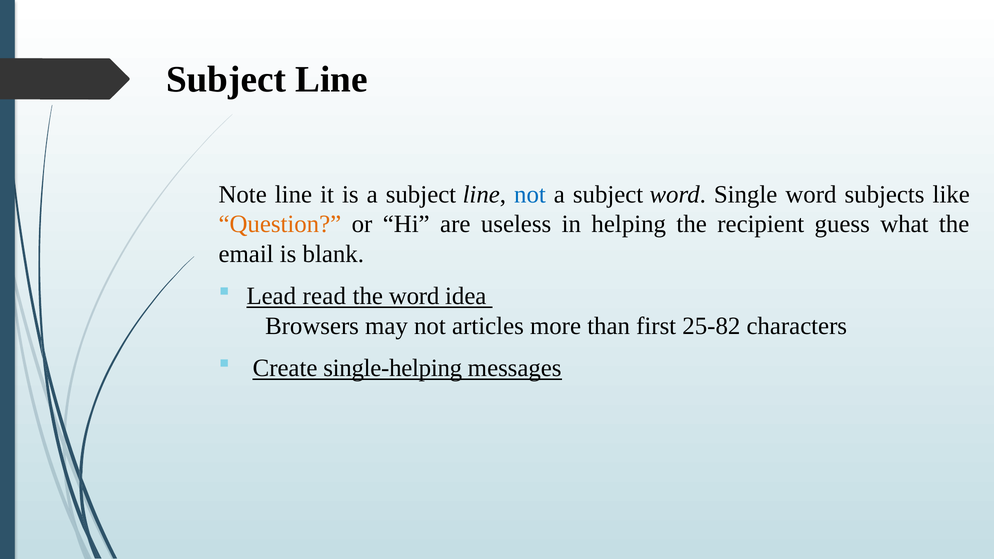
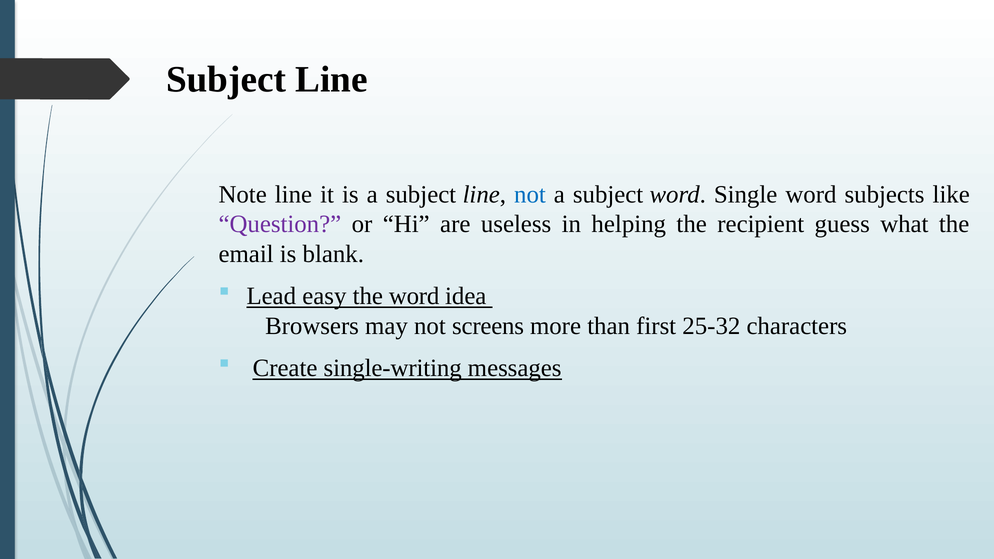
Question colour: orange -> purple (280, 224)
read: read -> easy (324, 296)
articles: articles -> screens (488, 326)
25-82: 25-82 -> 25-32 (711, 326)
single-helping: single-helping -> single-writing (393, 368)
